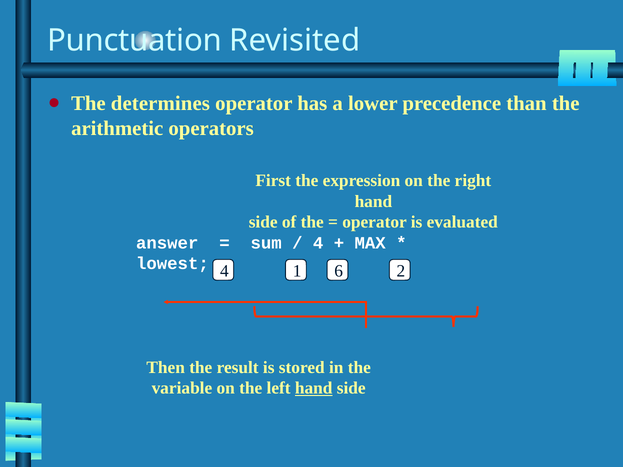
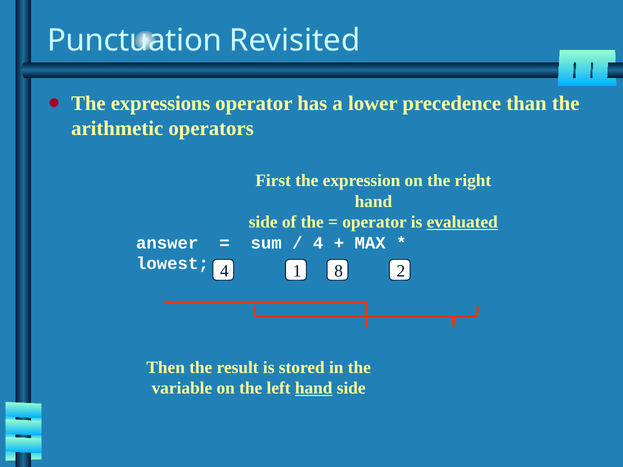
determines: determines -> expressions (161, 103)
evaluated underline: none -> present (462, 222)
6: 6 -> 8 (339, 271)
